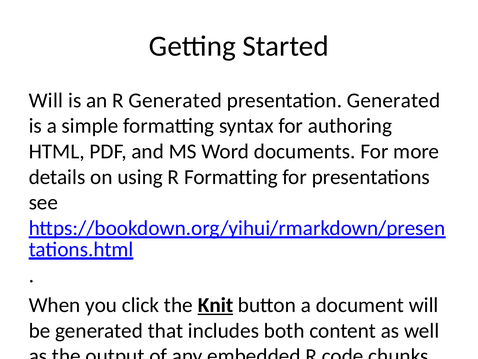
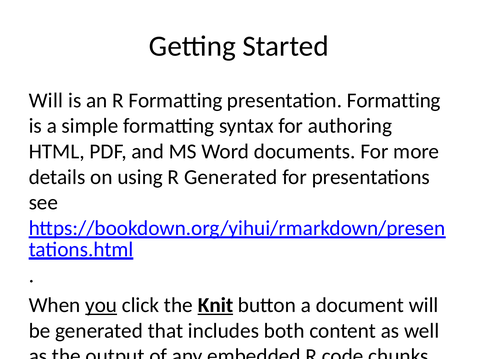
R Generated: Generated -> Formatting (175, 100)
presentation Generated: Generated -> Formatting (394, 100)
R Formatting: Formatting -> Generated (231, 177)
you underline: none -> present (101, 305)
